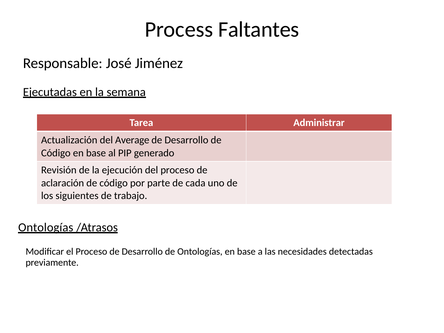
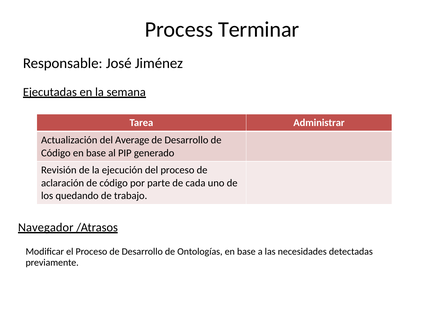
Faltantes: Faltantes -> Terminar (259, 29)
siguientes: siguientes -> quedando (77, 196)
Ontologías: Ontologías -> Navegador (46, 227)
